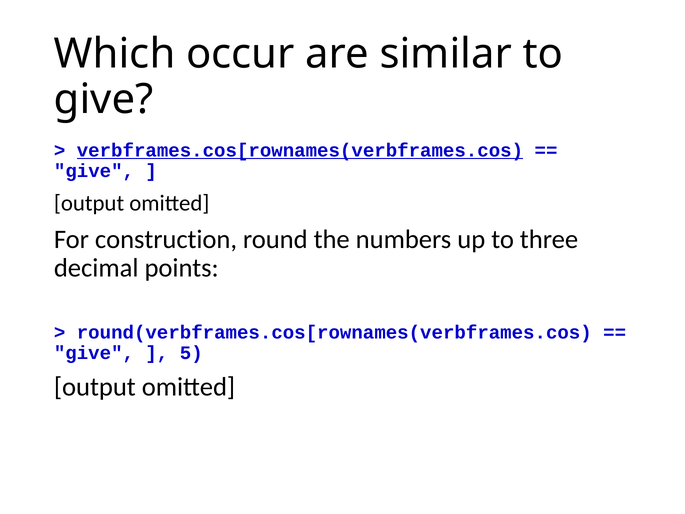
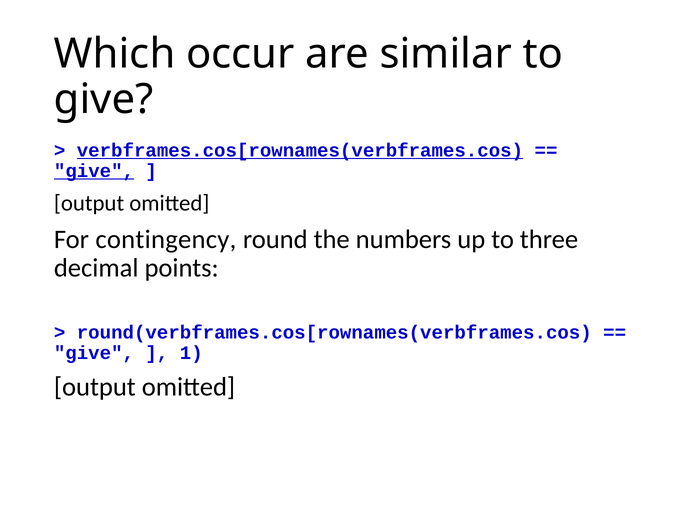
give underline: none -> present (94, 171)
construction: construction -> contingency (166, 239)
5: 5 -> 1 (191, 353)
